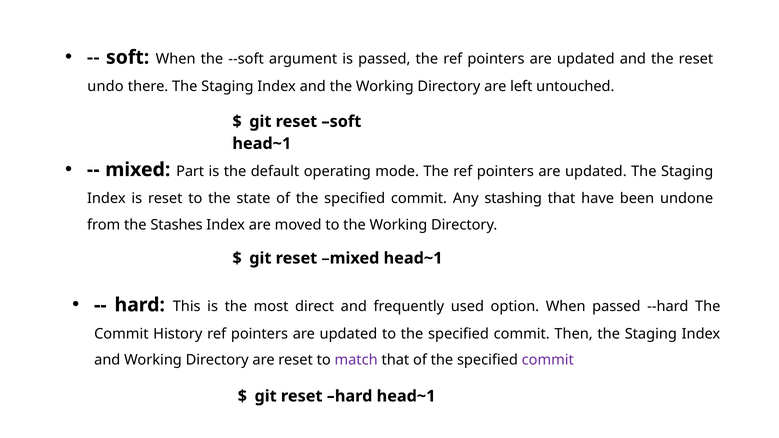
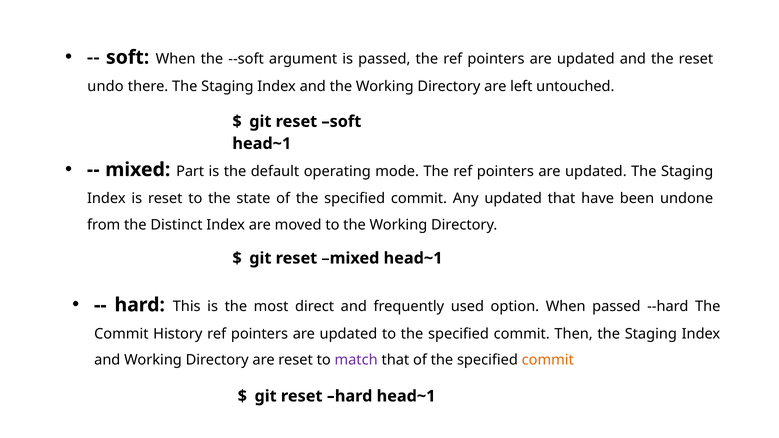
Any stashing: stashing -> updated (513, 199)
Stashes: Stashes -> Distinct (176, 225)
commit colour: purple -> orange (548, 360)
